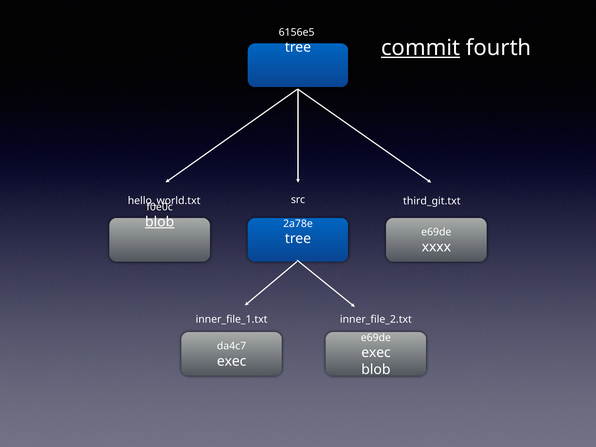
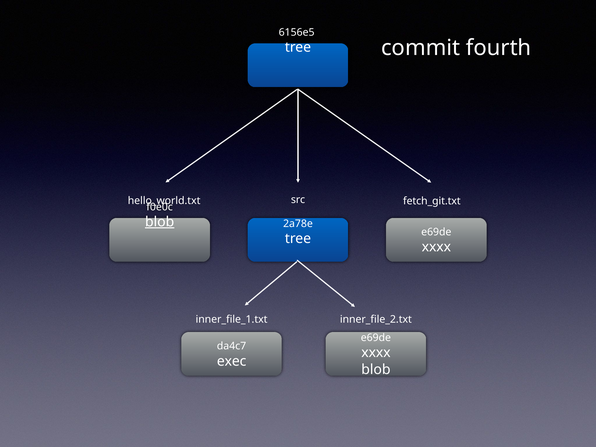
commit underline: present -> none (421, 48)
third_git.txt: third_git.txt -> fetch_git.txt (432, 201)
exec: exec -> xxxx (376, 353)
